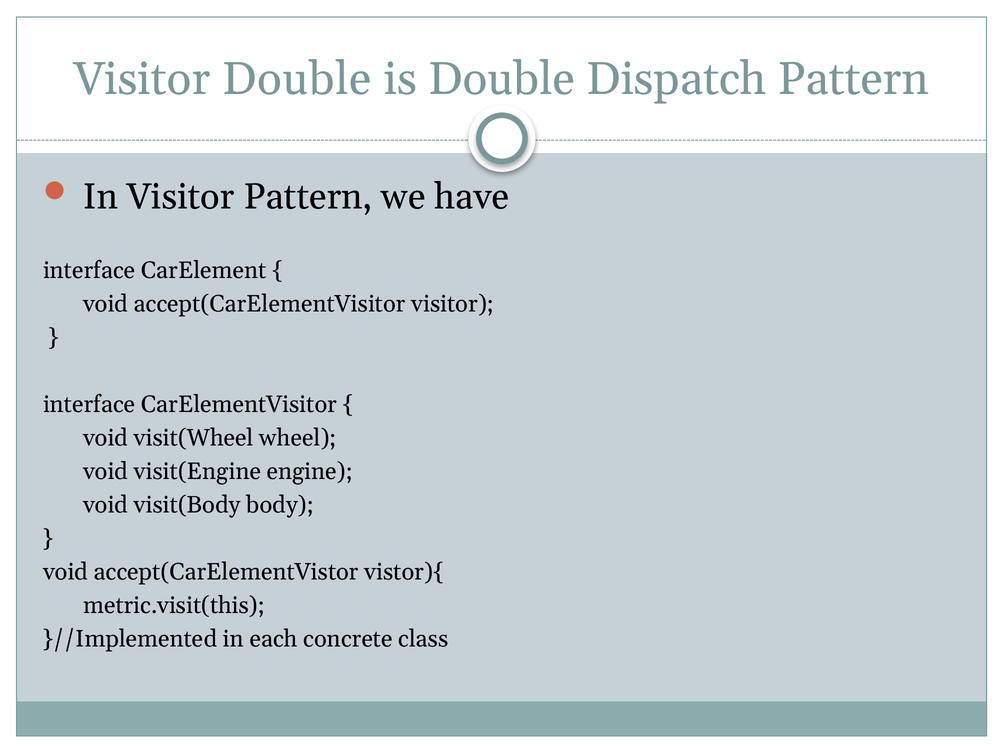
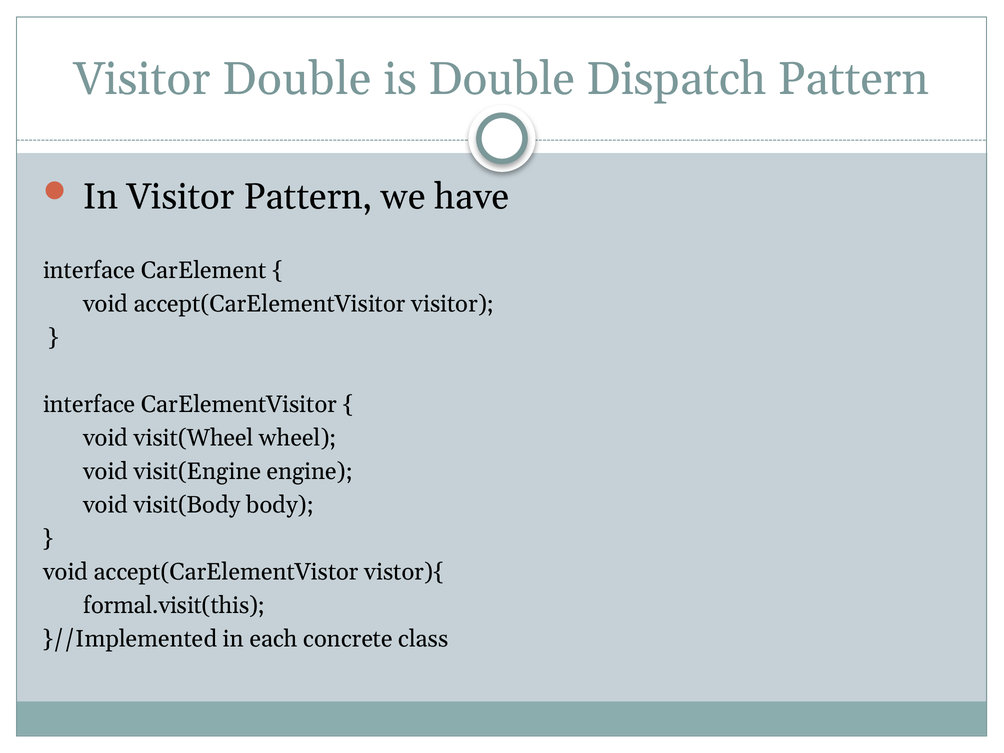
metric.visit(this: metric.visit(this -> formal.visit(this (174, 605)
